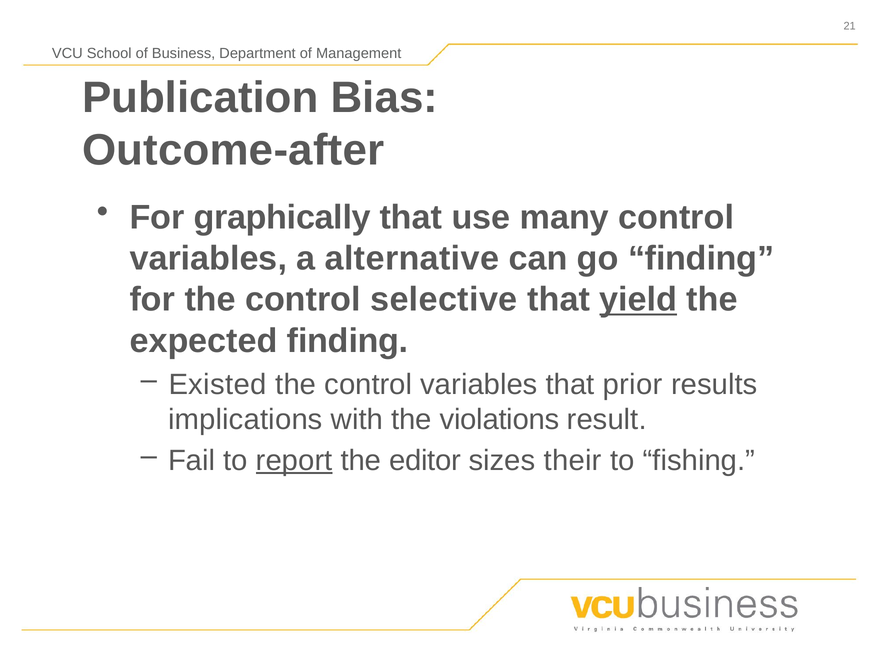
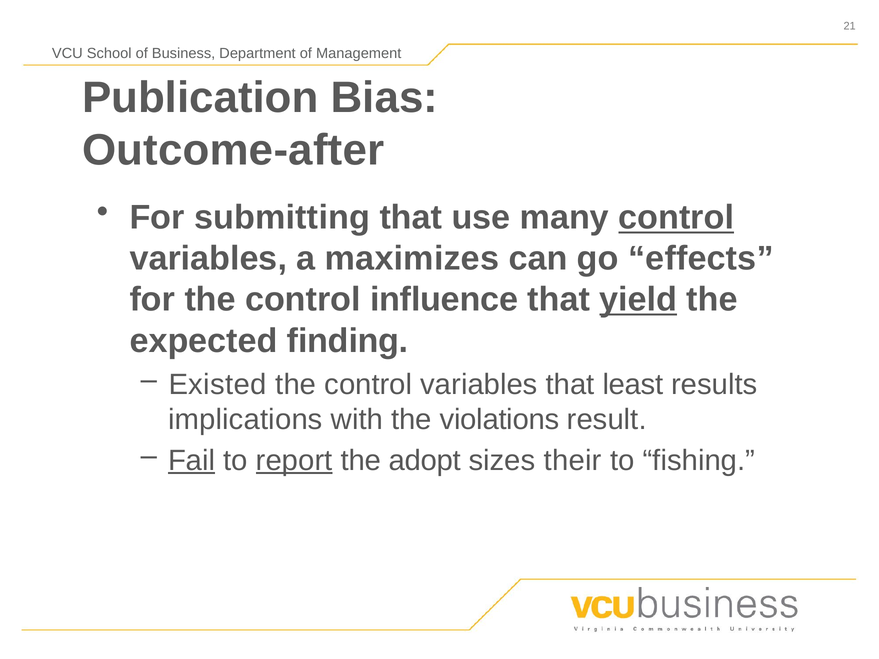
graphically: graphically -> submitting (282, 218)
control underline: none -> present (676, 218)
alternative: alternative -> maximizes (412, 259)
go finding: finding -> effects (701, 259)
selective: selective -> influence (444, 300)
prior: prior -> least (633, 384)
Fail underline: none -> present (192, 461)
editor: editor -> adopt (425, 461)
